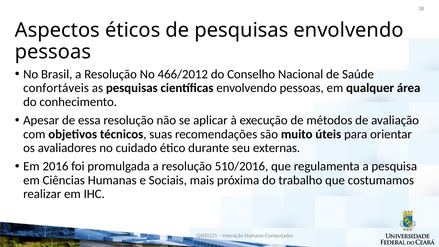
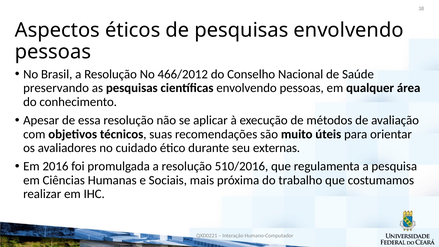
confortáveis: confortáveis -> preservando (56, 88)
